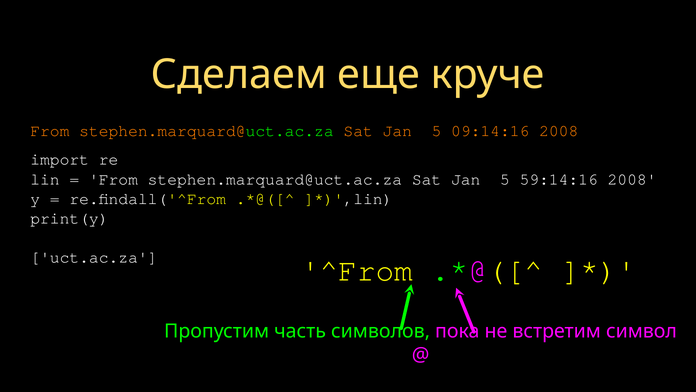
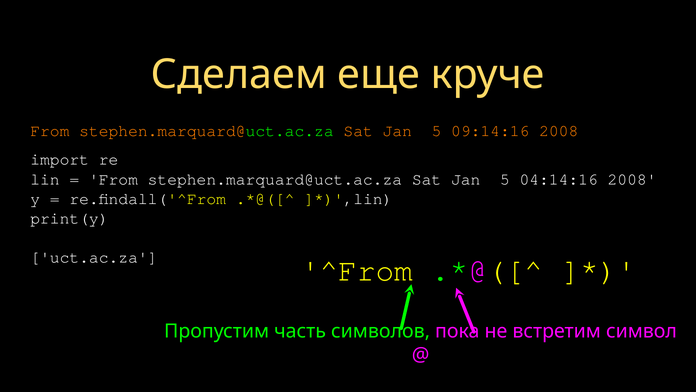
59:14:16: 59:14:16 -> 04:14:16 (559, 179)
